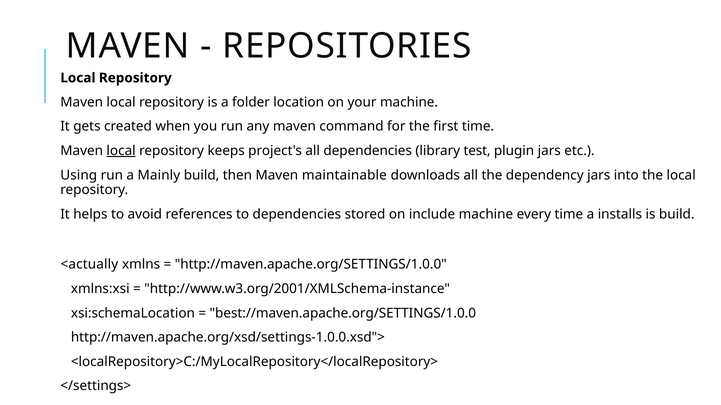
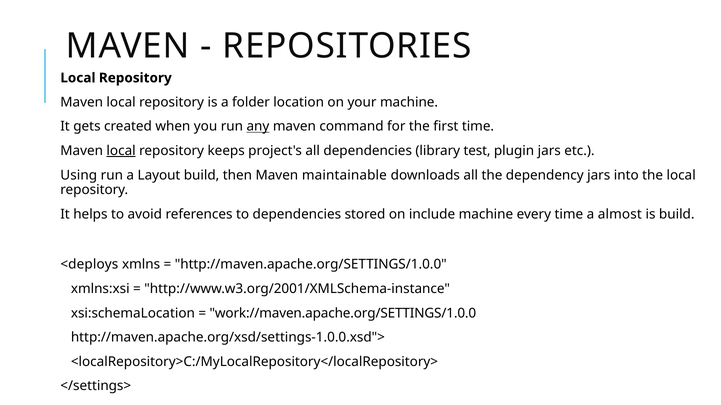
any underline: none -> present (258, 127)
Mainly: Mainly -> Layout (159, 175)
installs: installs -> almost (620, 215)
<actually: <actually -> <deploys (89, 265)
best://maven.apache.org/SETTINGS/1.0.0: best://maven.apache.org/SETTINGS/1.0.0 -> work://maven.apache.org/SETTINGS/1.0.0 (343, 314)
